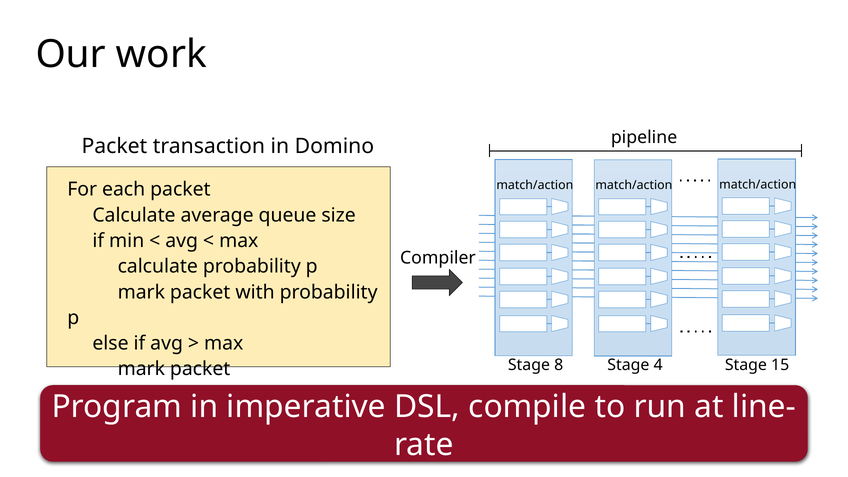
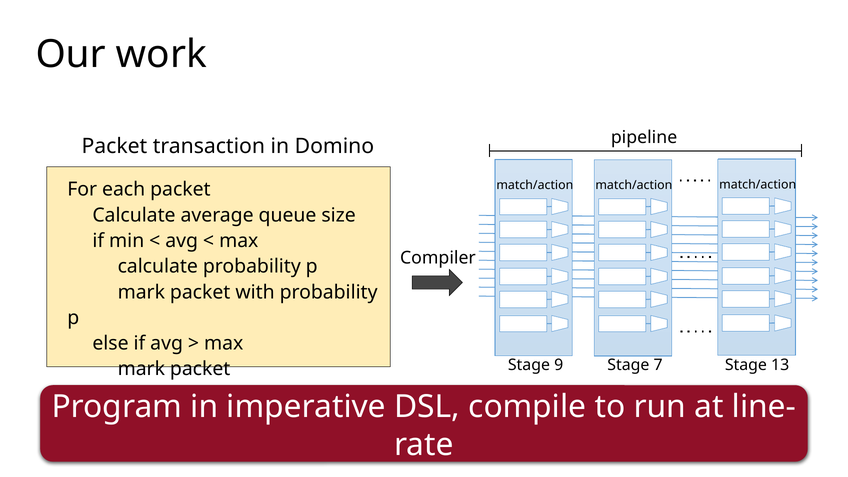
8: 8 -> 9 (559, 365)
4: 4 -> 7 (658, 365)
15: 15 -> 13 (780, 365)
